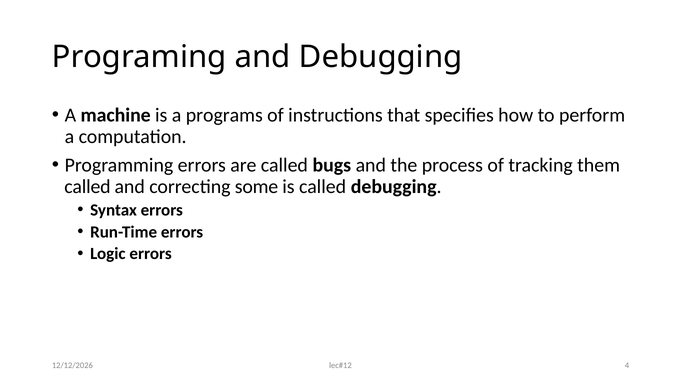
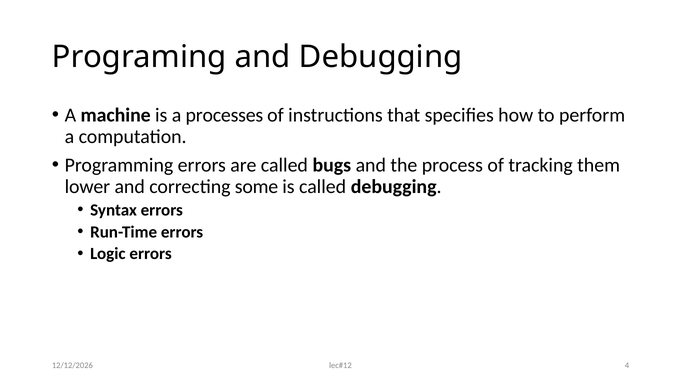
programs: programs -> processes (224, 115)
called: called -> lower (87, 187)
